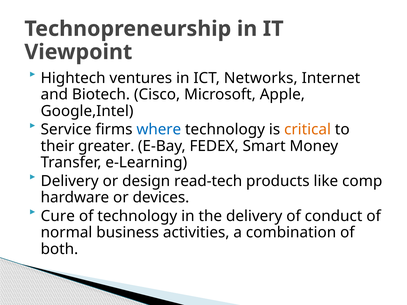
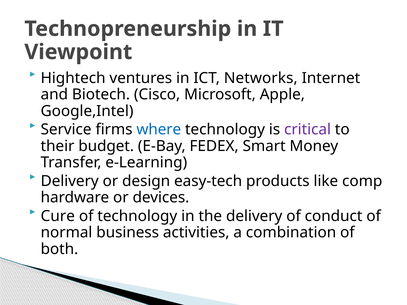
critical colour: orange -> purple (308, 130)
greater: greater -> budget (106, 146)
read-tech: read-tech -> easy-tech (208, 181)
